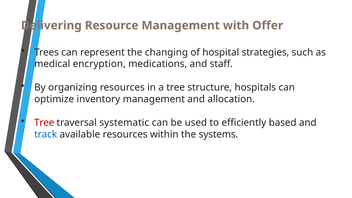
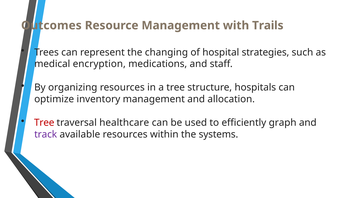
Delivering: Delivering -> Outcomes (51, 25)
Offer: Offer -> Trails (268, 25)
systematic: systematic -> healthcare (124, 123)
based: based -> graph (283, 123)
track colour: blue -> purple (46, 134)
